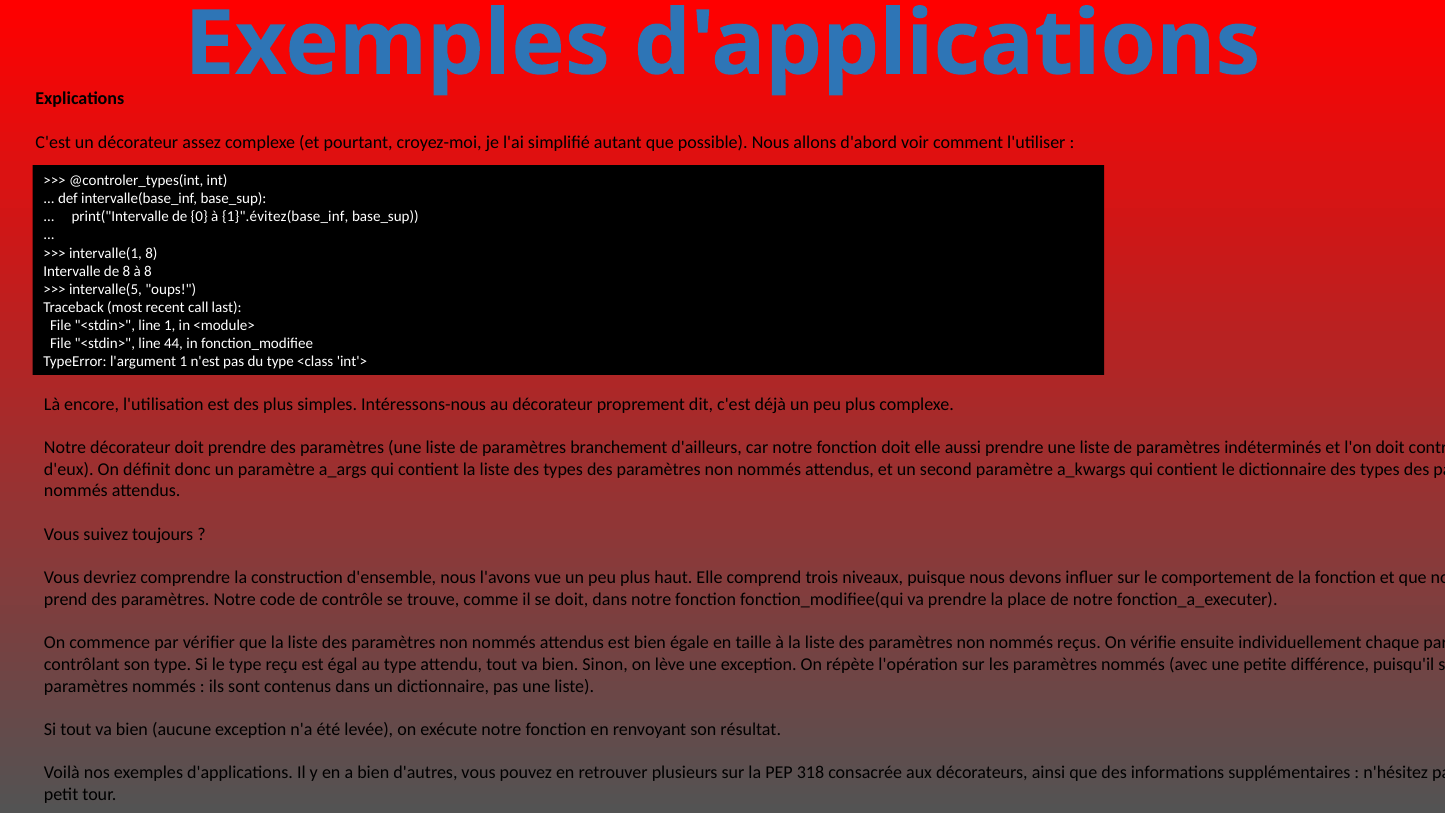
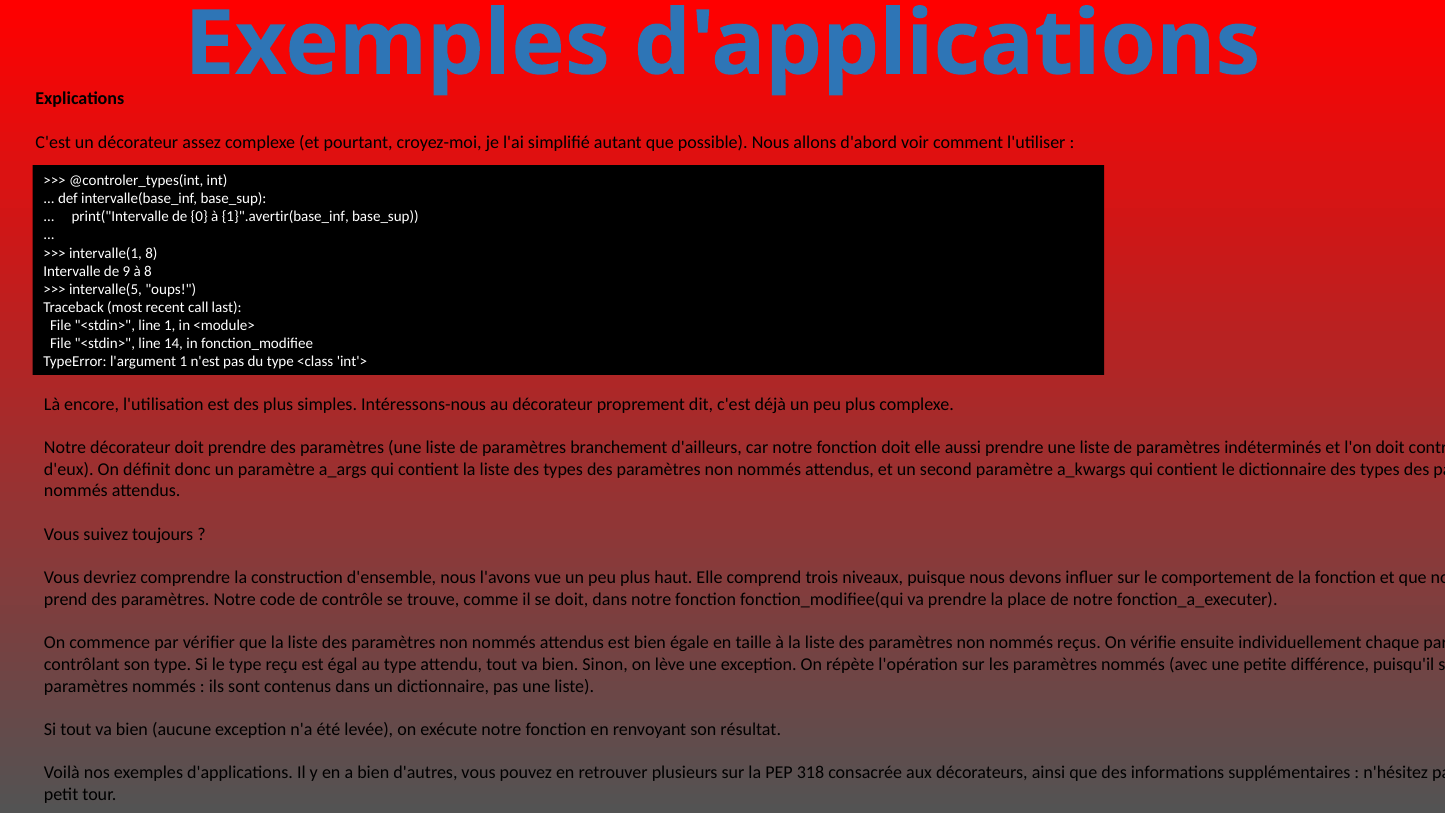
1}".évitez(base_inf: 1}".évitez(base_inf -> 1}".avertir(base_inf (285, 217)
de 8: 8 -> 9 (126, 271)
44: 44 -> 14 (173, 343)
